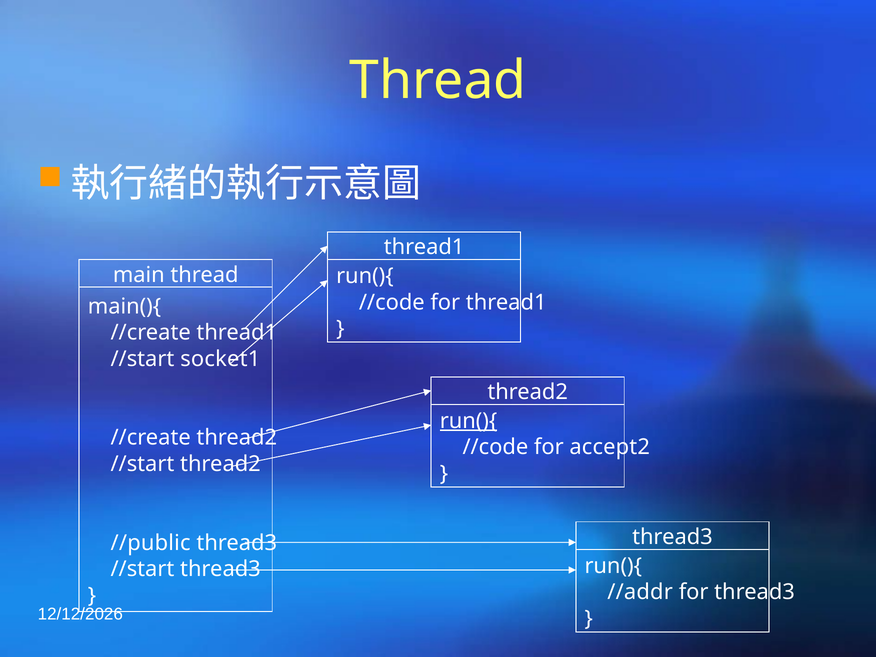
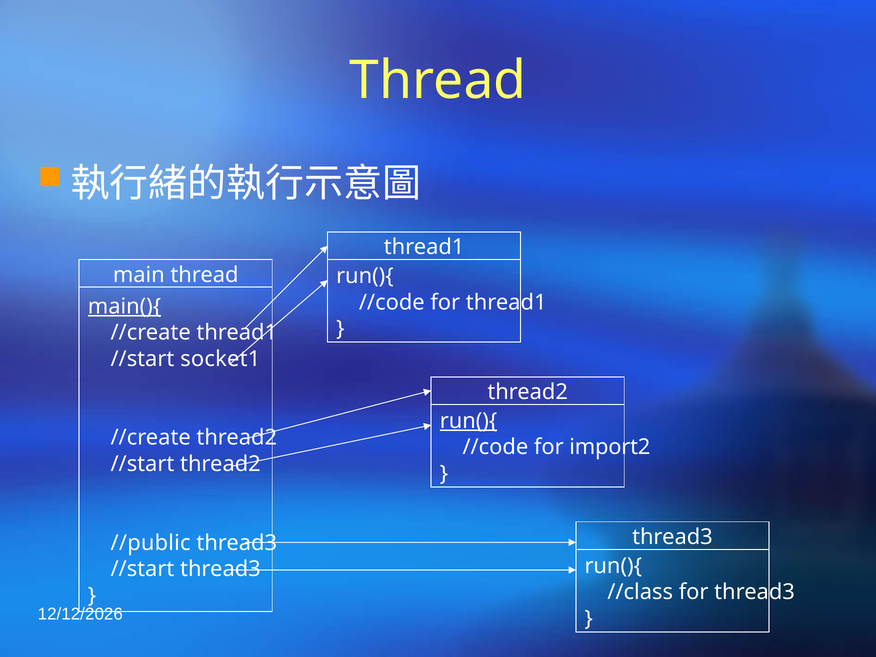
main(){ underline: none -> present (124, 306)
accept2: accept2 -> import2 (610, 447)
//addr: //addr -> //class (640, 592)
